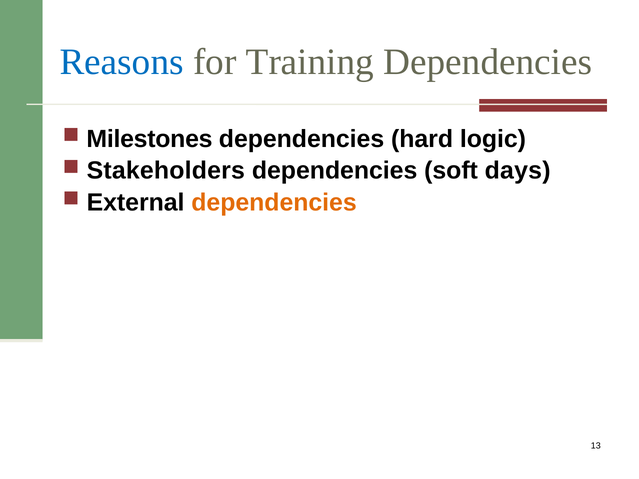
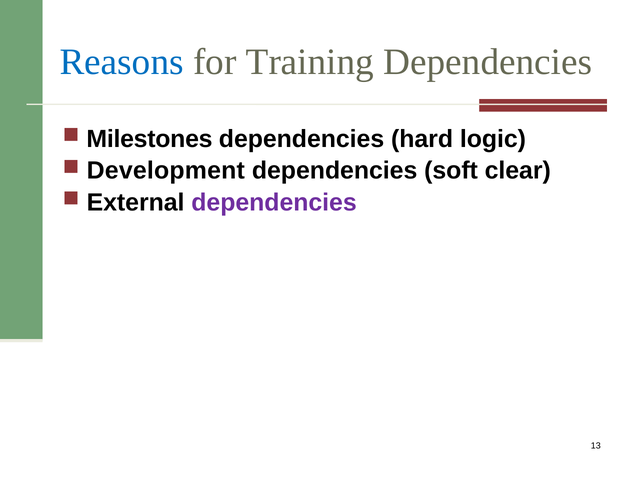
Stakeholders: Stakeholders -> Development (166, 171)
days: days -> clear (518, 171)
dependencies colour: orange -> purple (274, 203)
